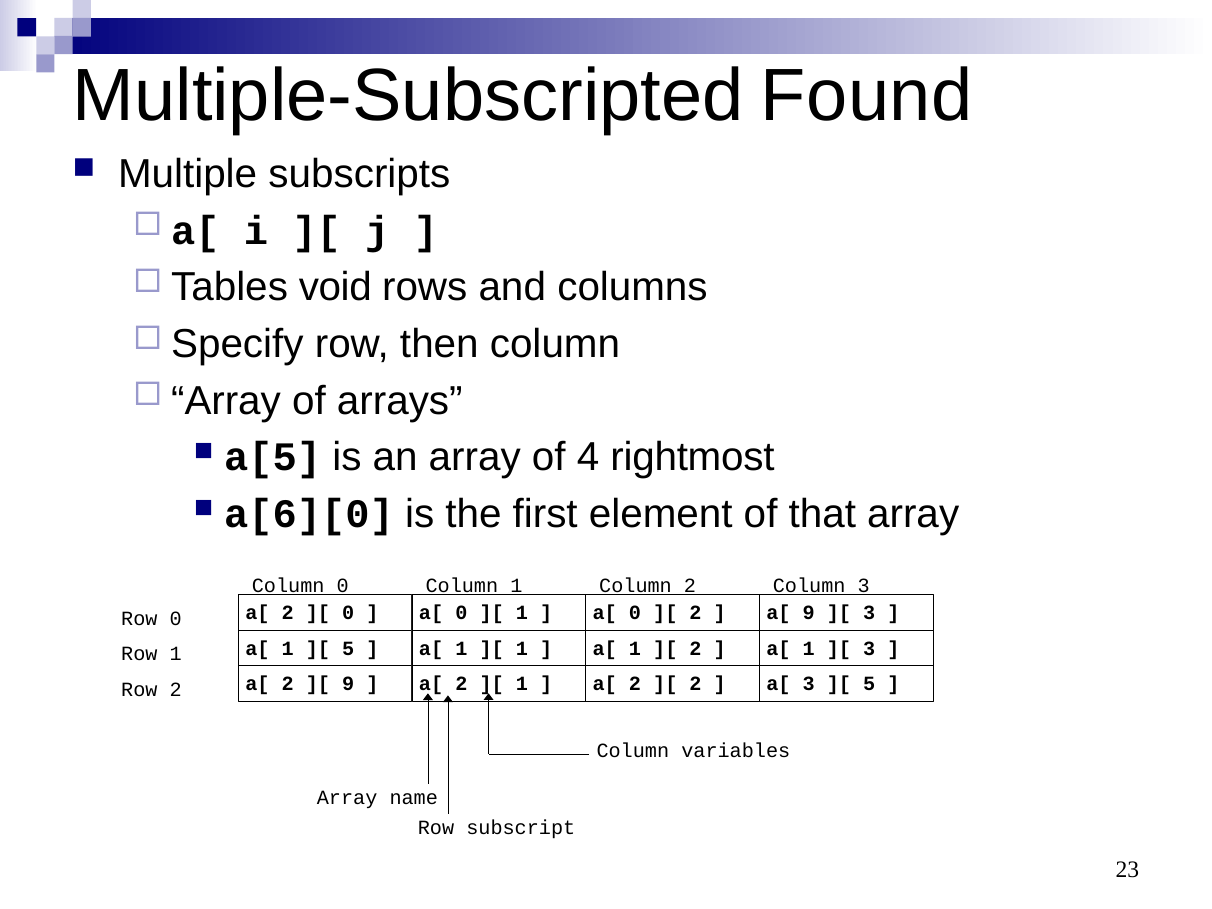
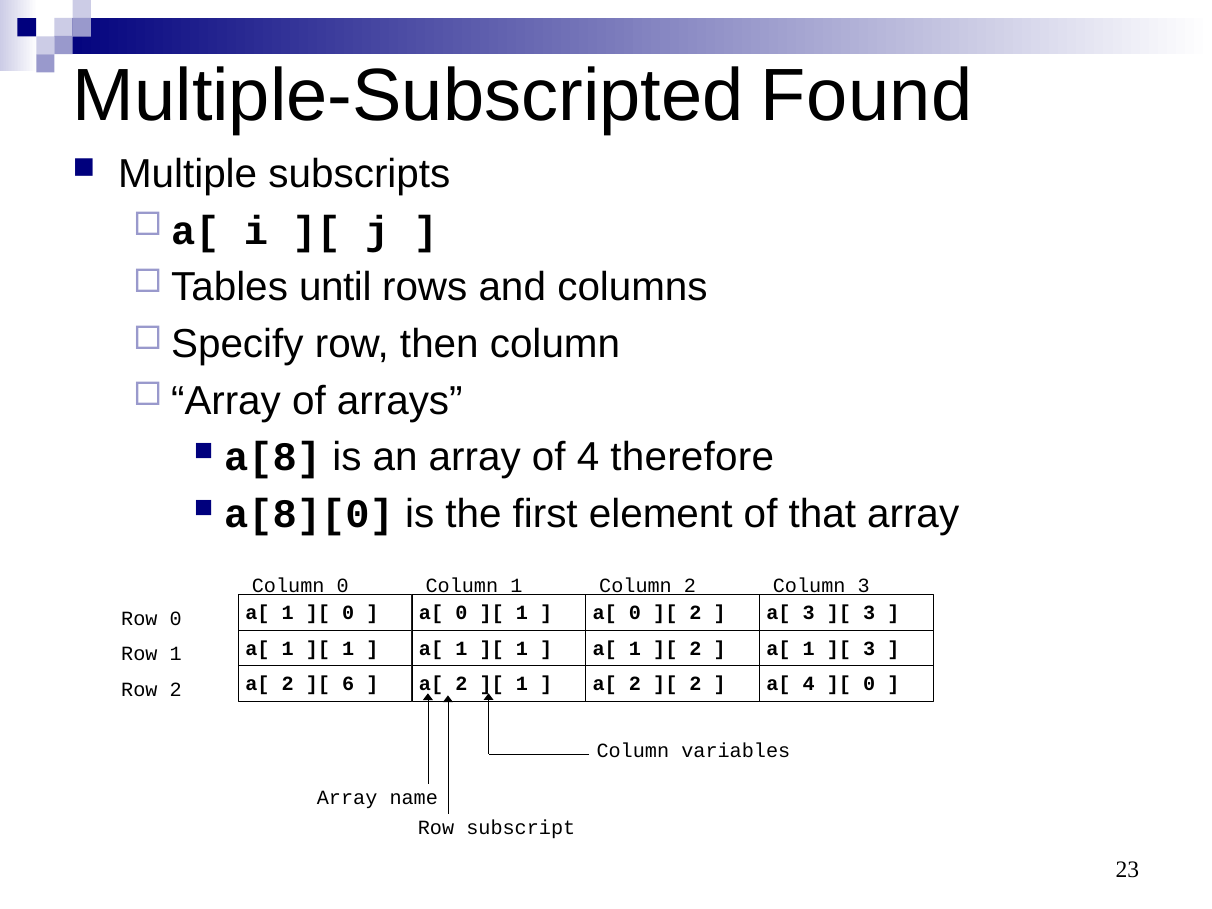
void: void -> until (335, 288)
a[5: a[5 -> a[8 (273, 457)
rightmost: rightmost -> therefore (692, 457)
a[6][0: a[6][0 -> a[8][0 (309, 514)
2: 2 -> 1 (288, 613)
a[ 9: 9 -> 3 (809, 613)
5: 5 -> 1 (348, 649)
9: 9 -> 6 (348, 684)
a[ 3: 3 -> 4 (809, 684)
5: 5 -> 0 (869, 684)
